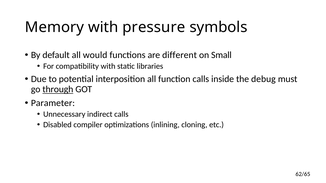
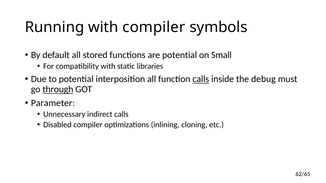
Memory: Memory -> Running (55, 27)
with pressure: pressure -> compiler (154, 27)
would: would -> stored (95, 55)
are different: different -> potential (180, 55)
calls underline: none -> present (201, 79)
